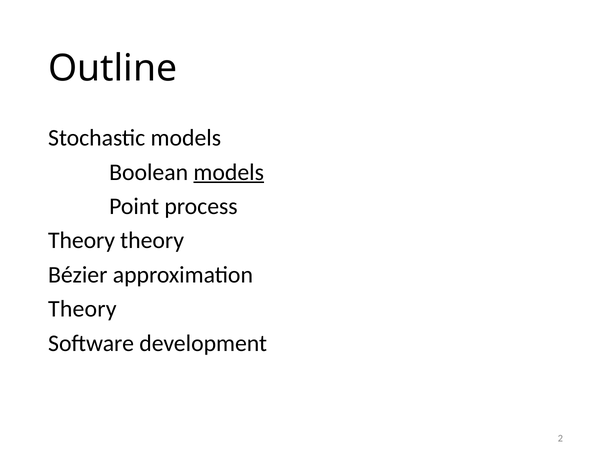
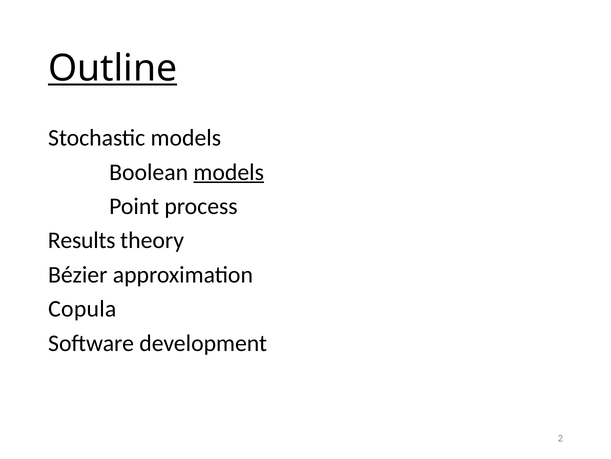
Outline underline: none -> present (113, 68)
Theory: Theory -> Results (82, 240)
Theory: Theory -> Copula (82, 309)
